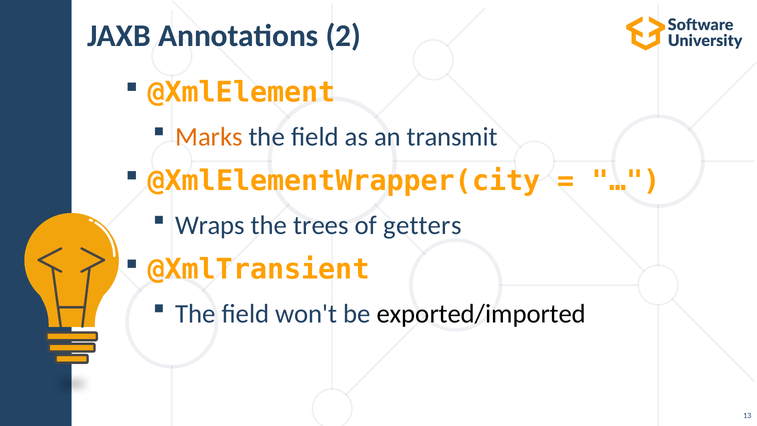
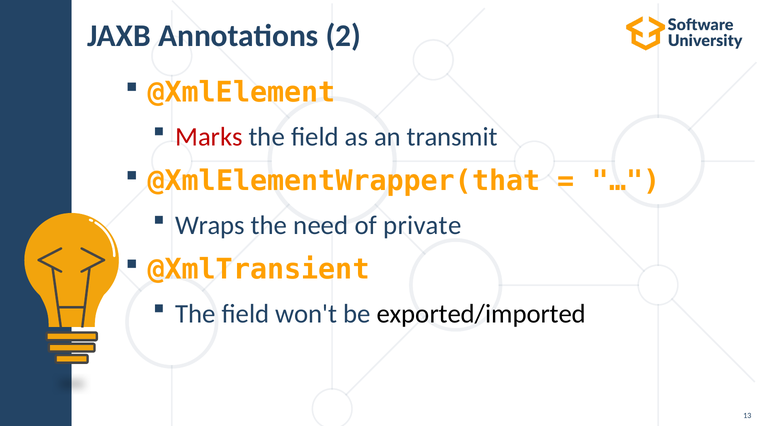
Marks colour: orange -> red (209, 137)
@XmlElementWrapper(city: @XmlElementWrapper(city -> @XmlElementWrapper(that (344, 181)
trees: trees -> need (321, 225)
getters: getters -> private (422, 225)
